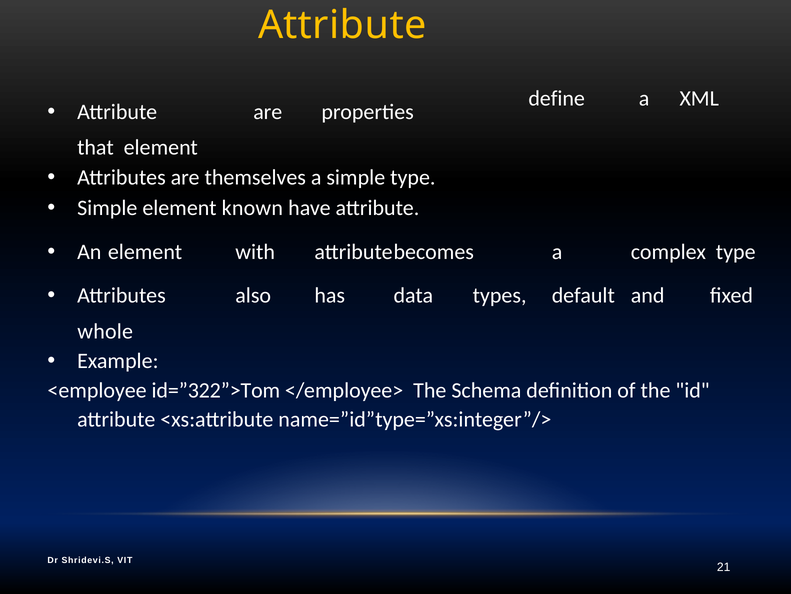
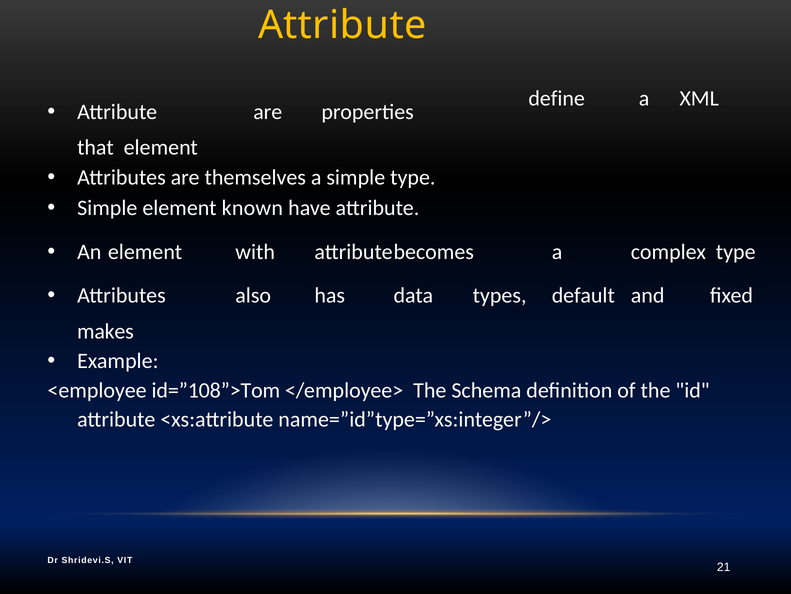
whole: whole -> makes (105, 331)
id=”322”>Tom: id=”322”>Tom -> id=”108”>Tom (216, 390)
